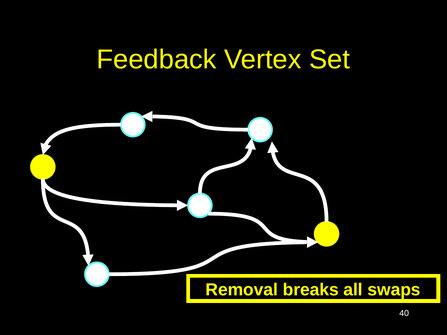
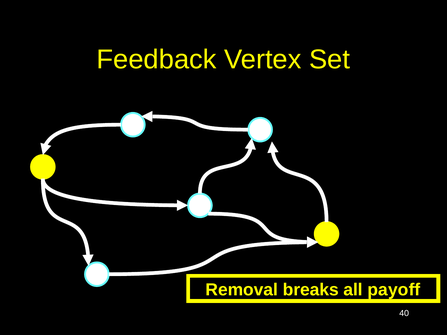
swaps: swaps -> payoff (394, 290)
